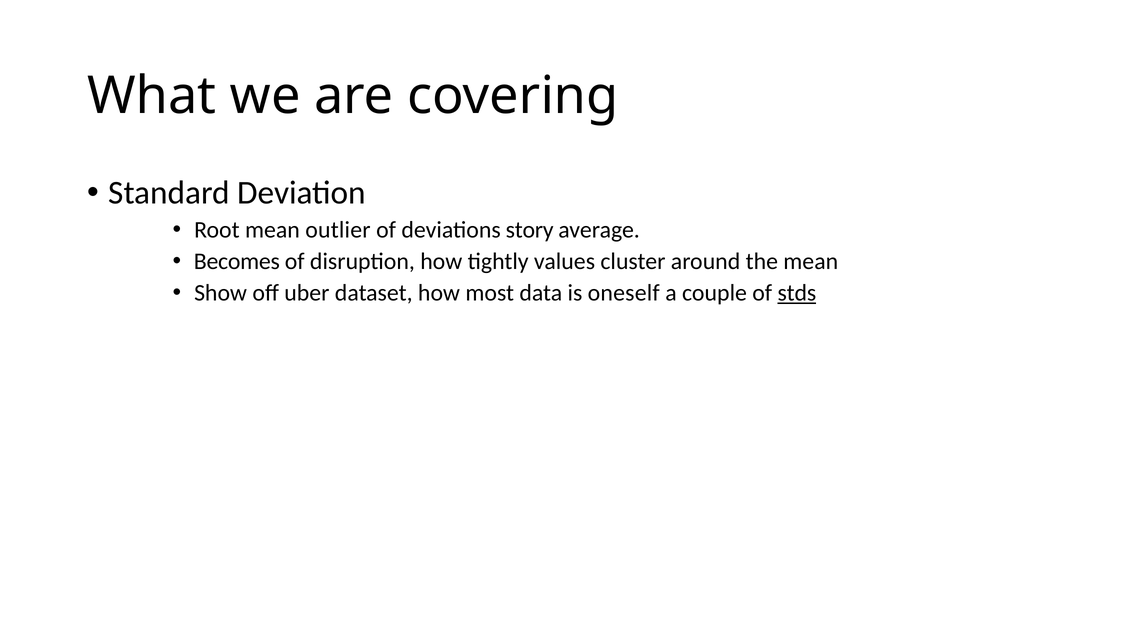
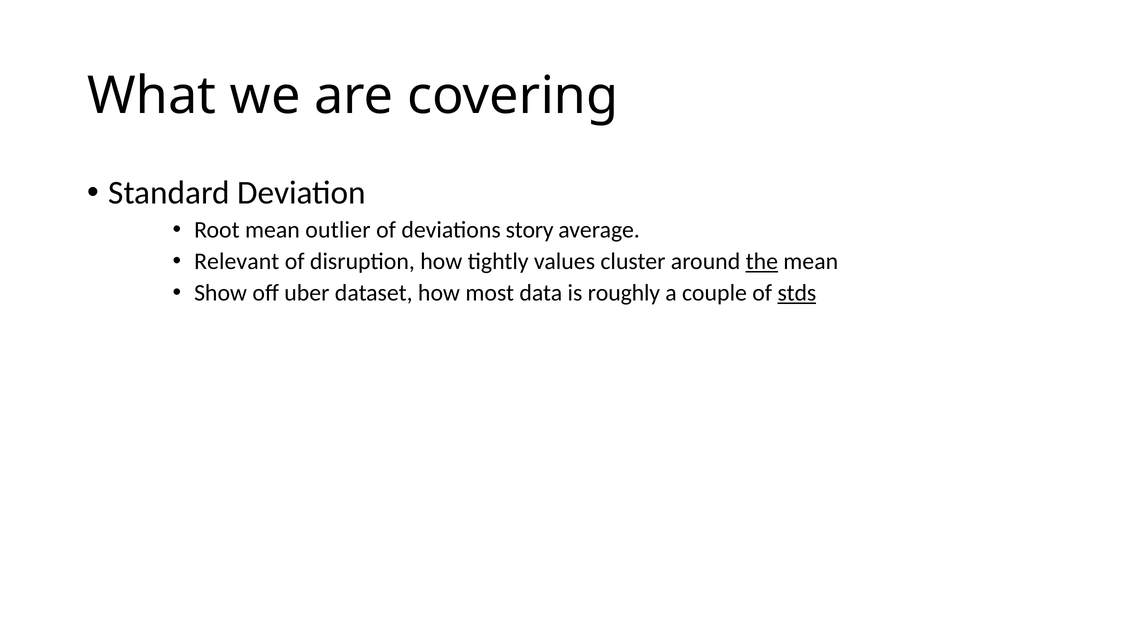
Becomes: Becomes -> Relevant (237, 262)
the underline: none -> present (762, 262)
oneself: oneself -> roughly (624, 293)
